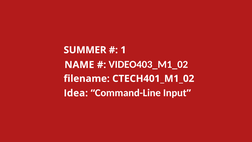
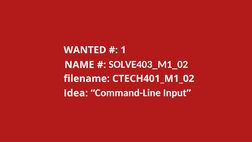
SUMMER: SUMMER -> WANTED (85, 50)
VIDEO403_M1_02: VIDEO403_M1_02 -> SOLVE403_M1_02 (148, 64)
